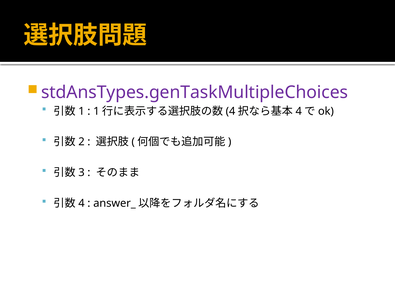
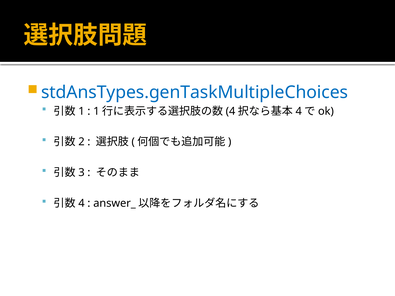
stdAnsTypes.genTaskMultipleChoices colour: purple -> blue (195, 92)
